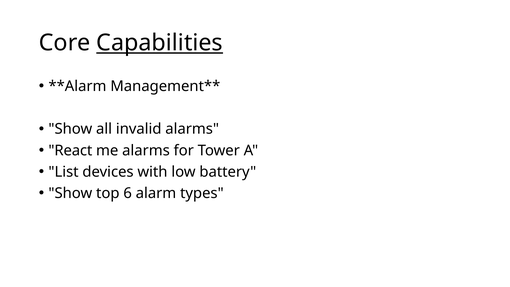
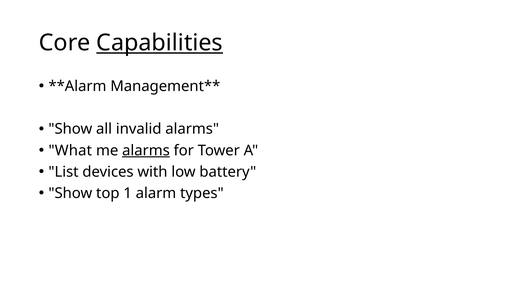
React: React -> What (70, 150)
alarms underline: none -> present (146, 150)
6: 6 -> 1 (128, 193)
